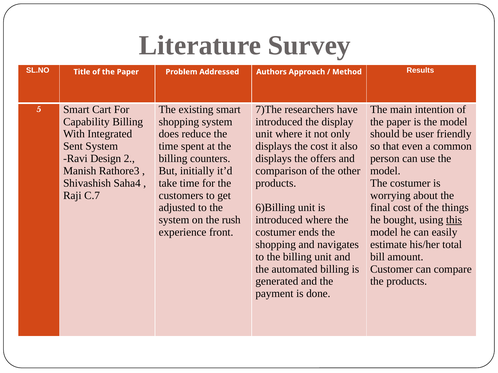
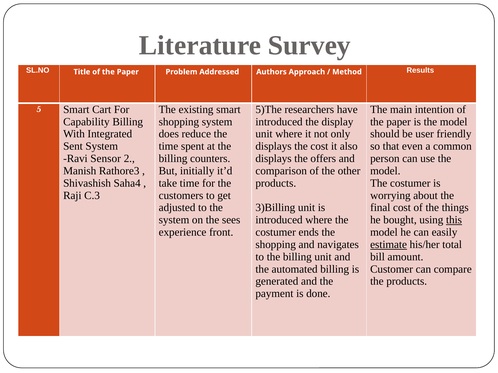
7)The: 7)The -> 5)The (269, 110)
Design: Design -> Sensor (106, 159)
C.7: C.7 -> C.3 (92, 196)
6)Billing: 6)Billing -> 3)Billing (275, 208)
rush: rush -> sees (231, 220)
estimate underline: none -> present (389, 245)
